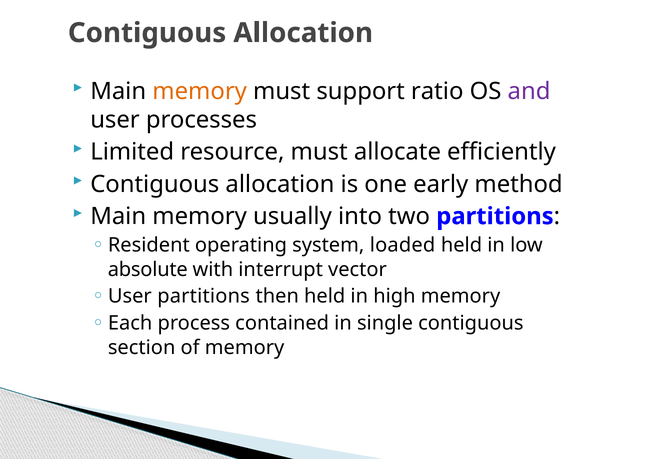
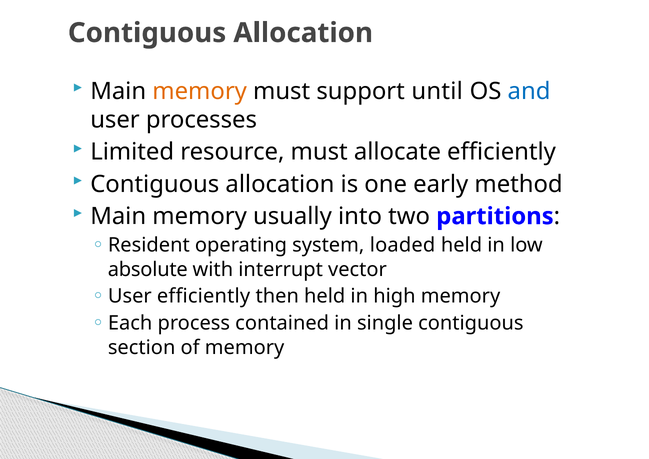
ratio: ratio -> until (437, 91)
and colour: purple -> blue (529, 91)
User partitions: partitions -> efficiently (204, 296)
